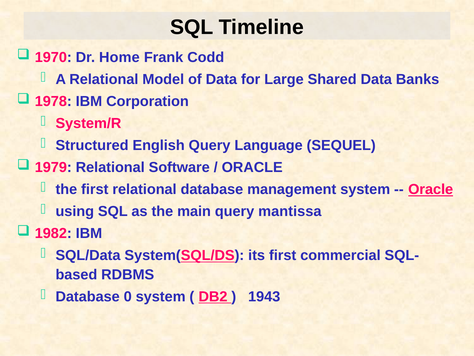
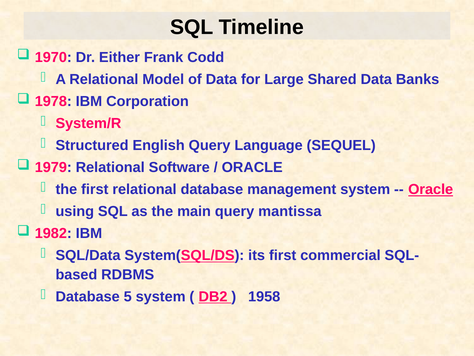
Home: Home -> Either (119, 57)
0: 0 -> 5 (128, 296)
1943: 1943 -> 1958 (264, 296)
